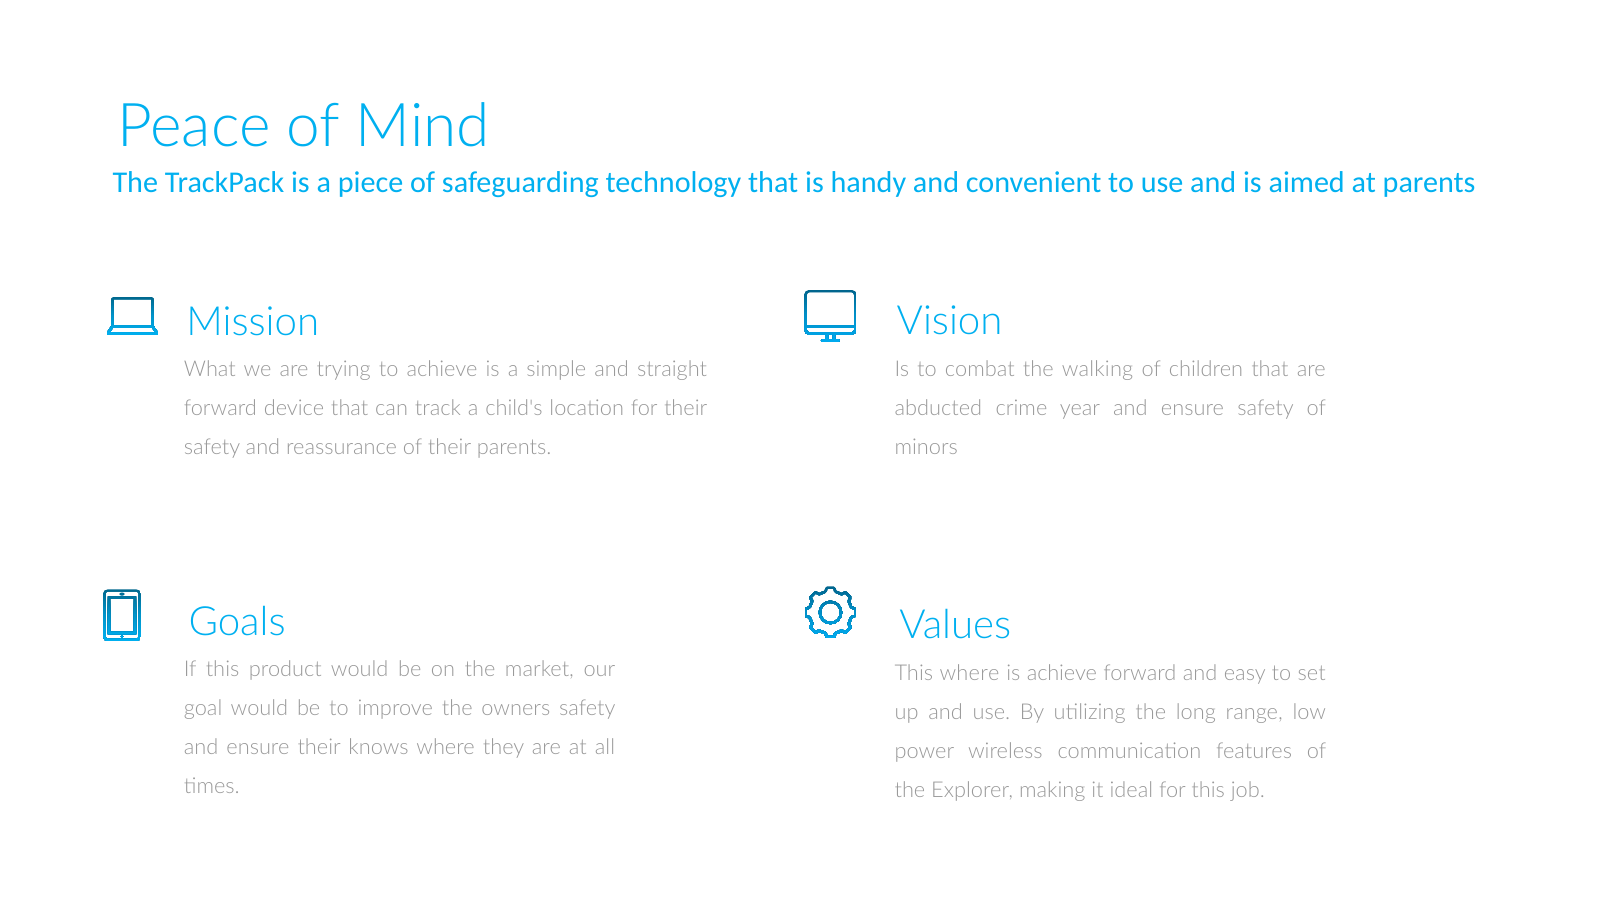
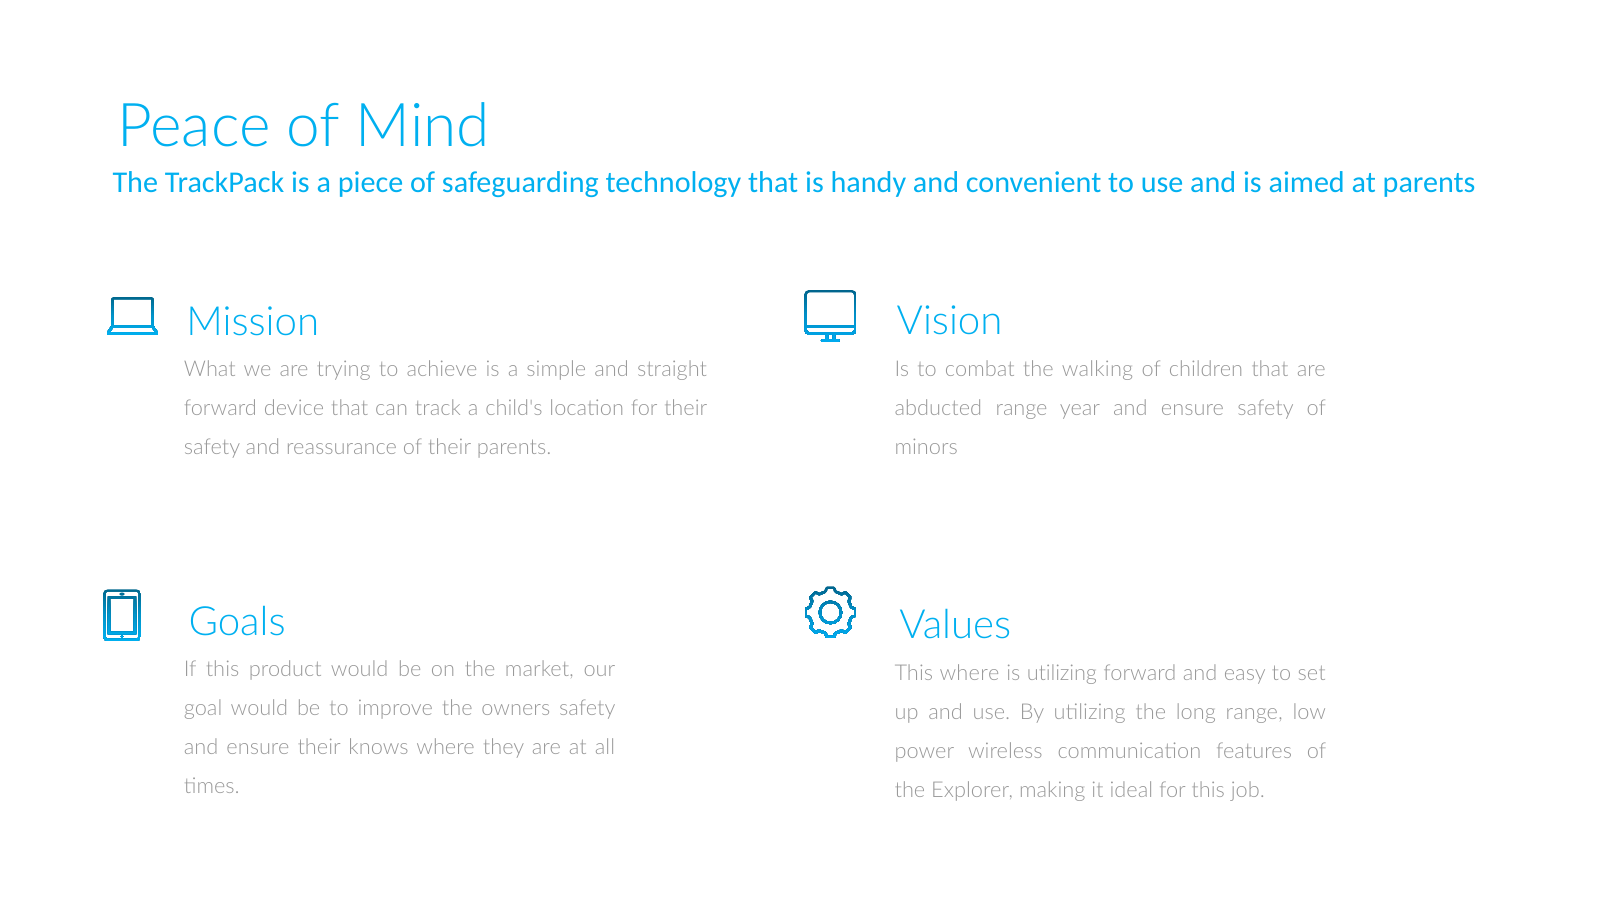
abducted crime: crime -> range (1022, 408)
is achieve: achieve -> utilizing (1062, 673)
